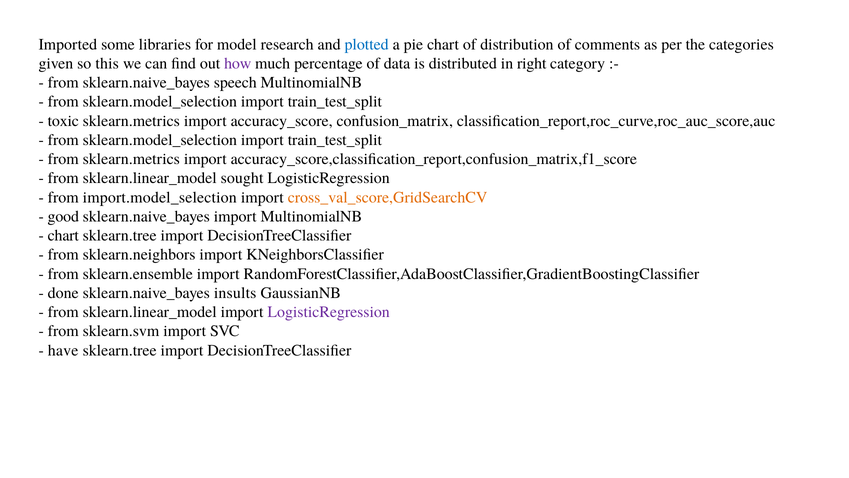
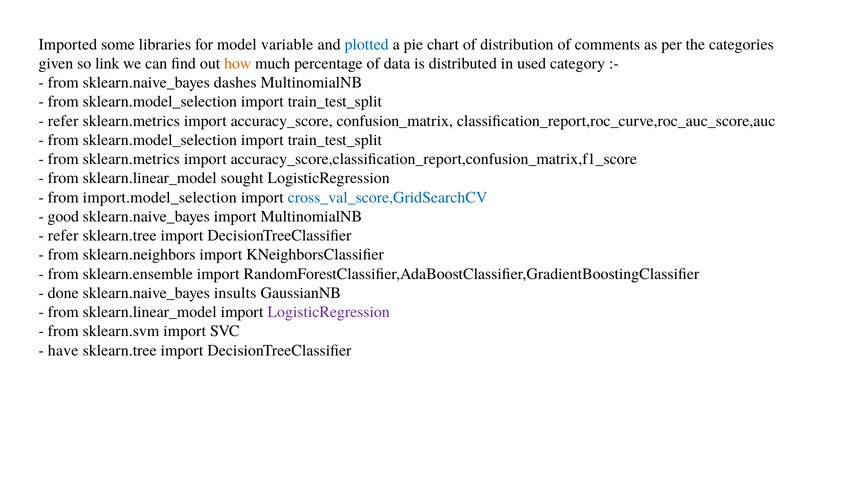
research: research -> variable (287, 44)
this: this -> link (107, 63)
how colour: purple -> orange (238, 63)
right: right -> used (532, 63)
speech: speech -> dashes (235, 83)
toxic: toxic -> refer (63, 121)
cross_val_score,GridSearchCV colour: orange -> blue (388, 197)
chart: chart -> refer (63, 235)
